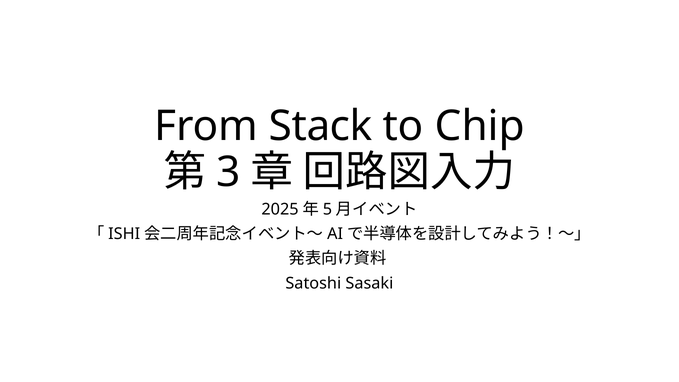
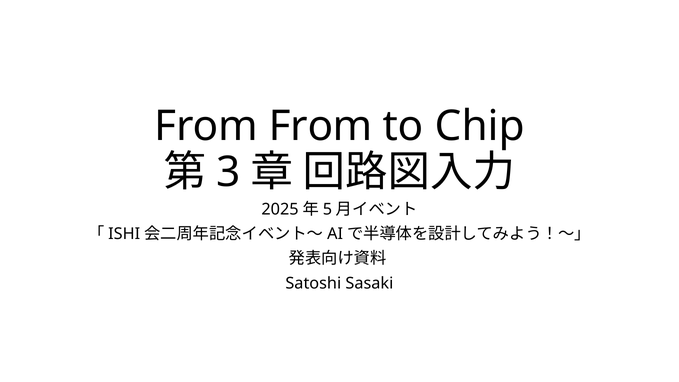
From Stack: Stack -> From (321, 126)
